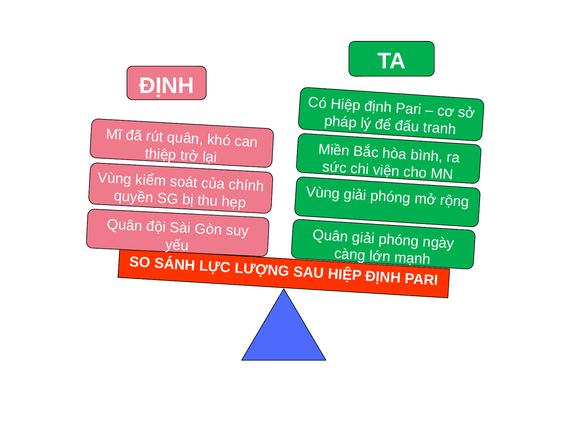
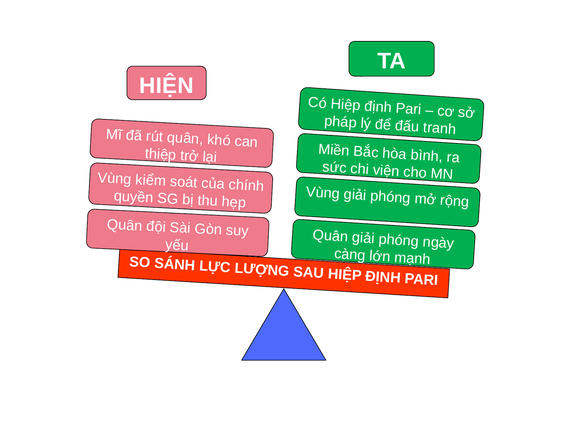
ĐỊNH: ĐỊNH -> HIỆN (166, 86)
